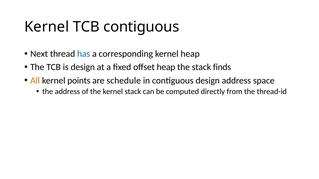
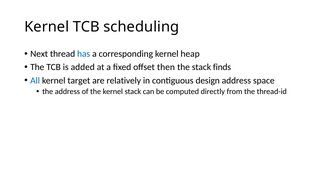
TCB contiguous: contiguous -> scheduling (141, 27)
is design: design -> added (83, 67)
offset heap: heap -> then (166, 67)
All colour: orange -> blue (35, 81)
points: points -> target (79, 81)
schedule: schedule -> relatively (124, 81)
